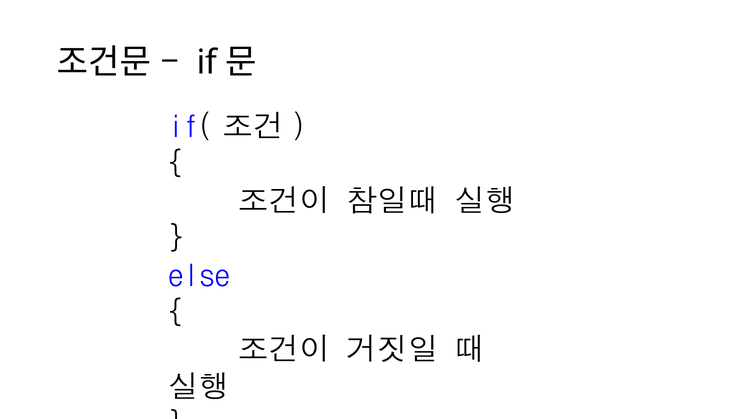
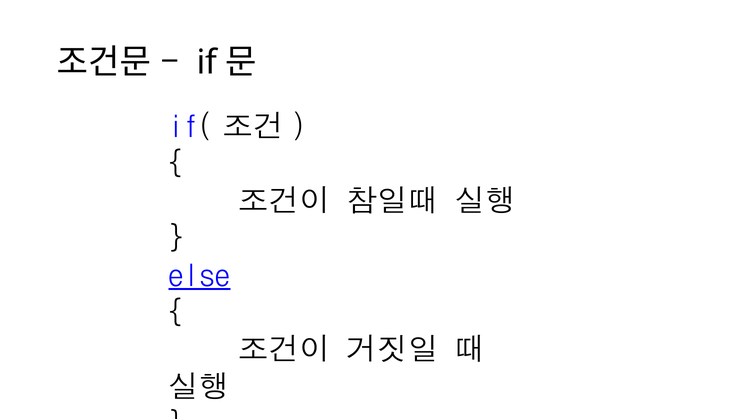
else underline: none -> present (199, 276)
